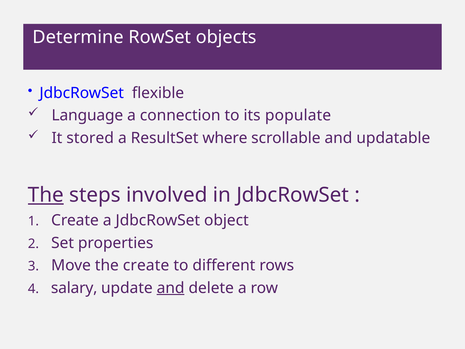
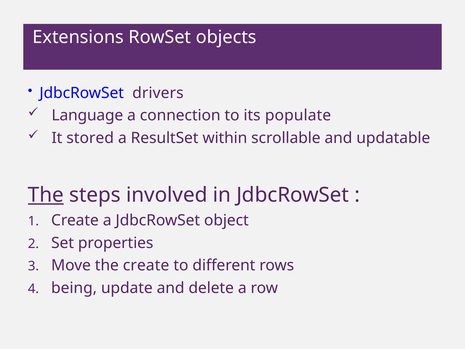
Determine: Determine -> Extensions (78, 37)
flexible: flexible -> drivers (158, 93)
where: where -> within (225, 138)
salary: salary -> being (74, 288)
and underline: present -> none (171, 288)
